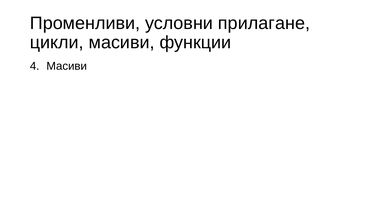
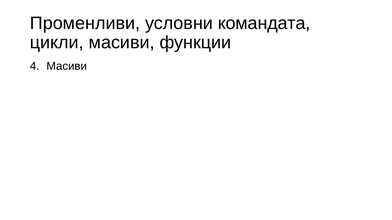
прилагане: прилагане -> командата (264, 23)
